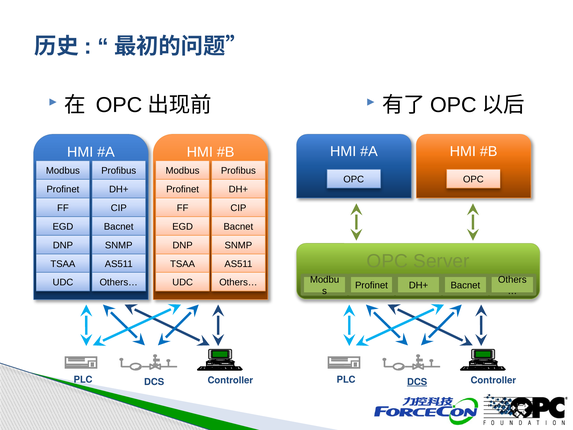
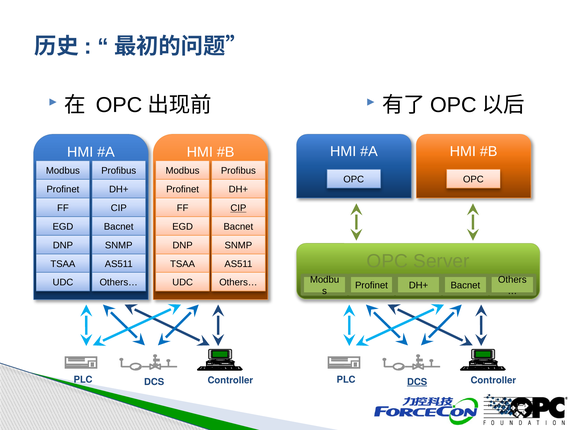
CIP underline: none -> present (238, 208)
